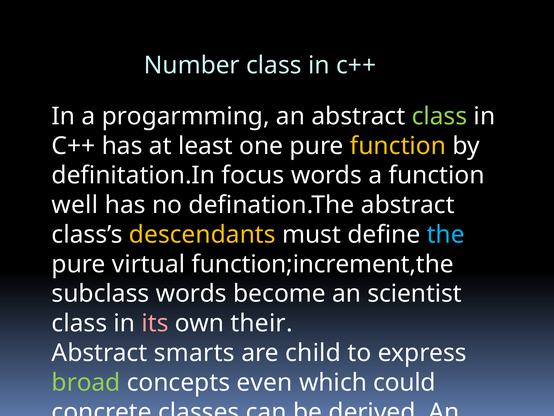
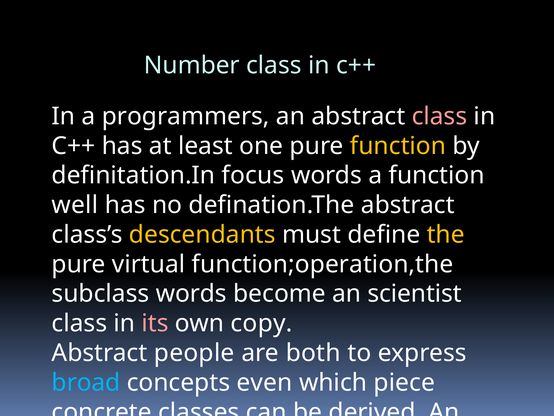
progarmming: progarmming -> programmers (186, 116)
class colour: light green -> pink (439, 116)
the colour: light blue -> yellow (446, 234)
function;increment,the: function;increment,the -> function;operation,the (323, 264)
their: their -> copy (262, 323)
smarts: smarts -> people (194, 353)
child: child -> both (313, 353)
broad colour: light green -> light blue (86, 382)
could: could -> piece (404, 382)
